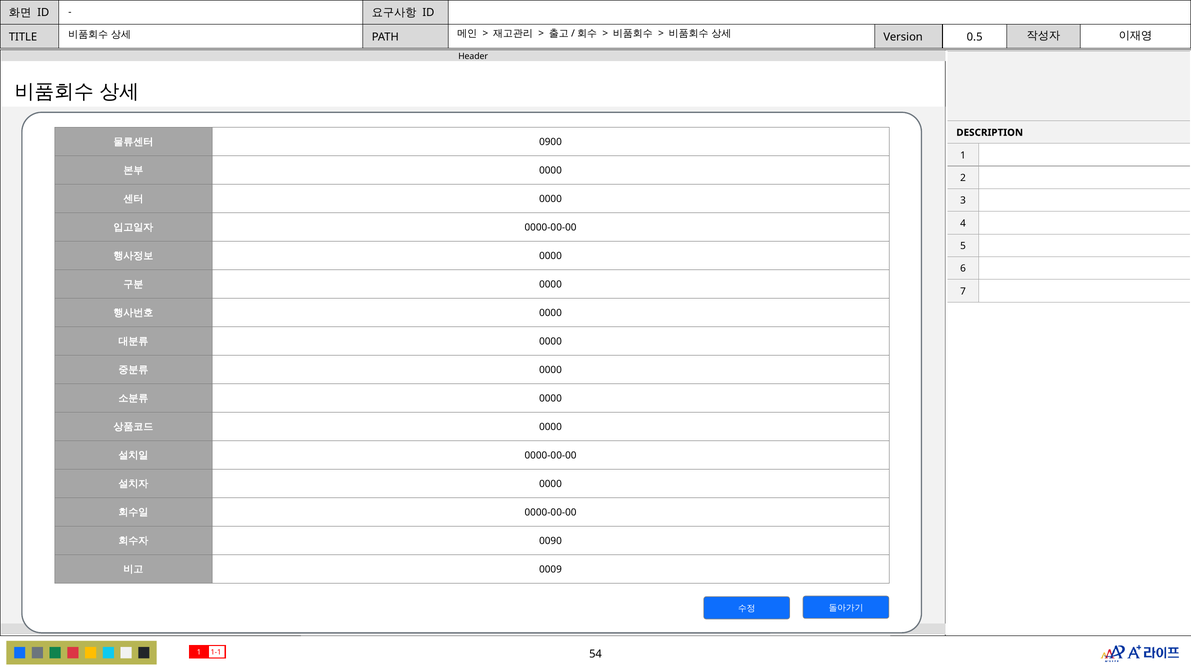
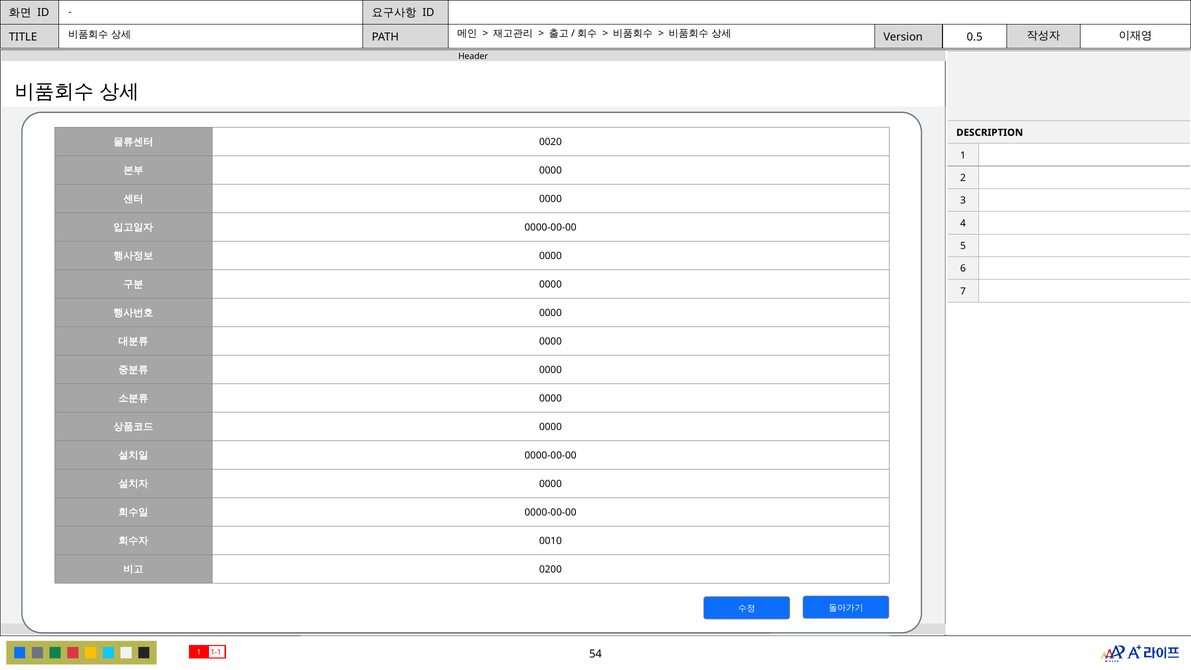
0900: 0900 -> 0020 (551, 142)
0090: 0090 -> 0010 (551, 541)
0009: 0009 -> 0200 (551, 569)
